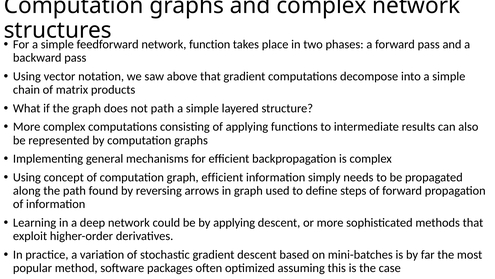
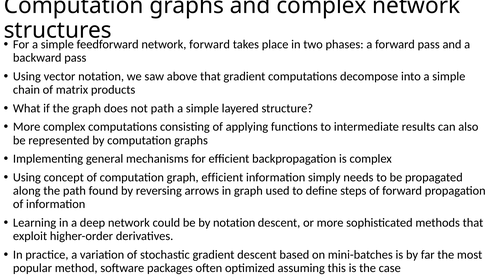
network function: function -> forward (210, 44)
by applying: applying -> notation (234, 222)
